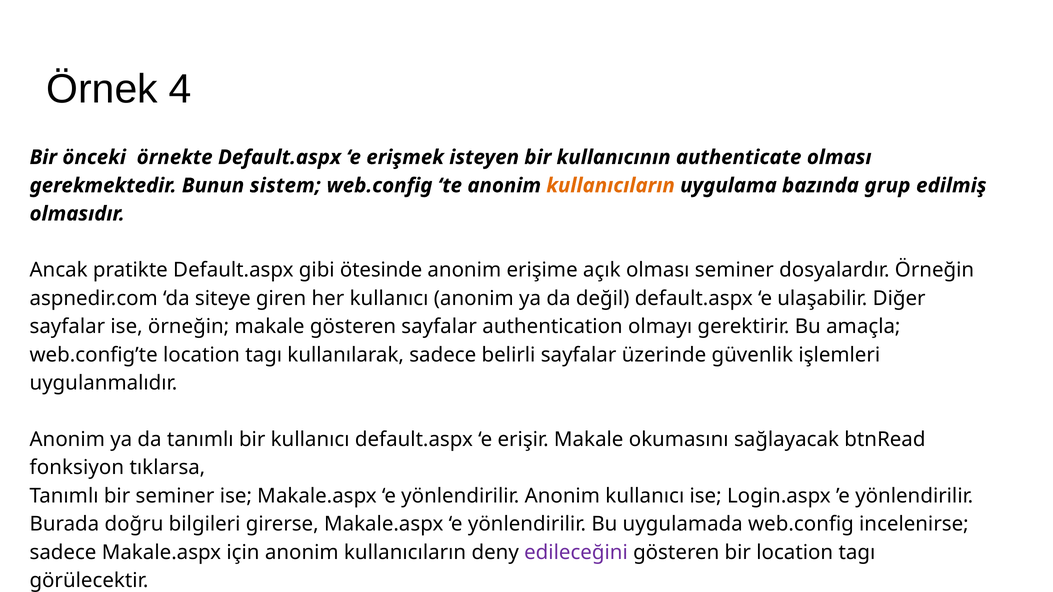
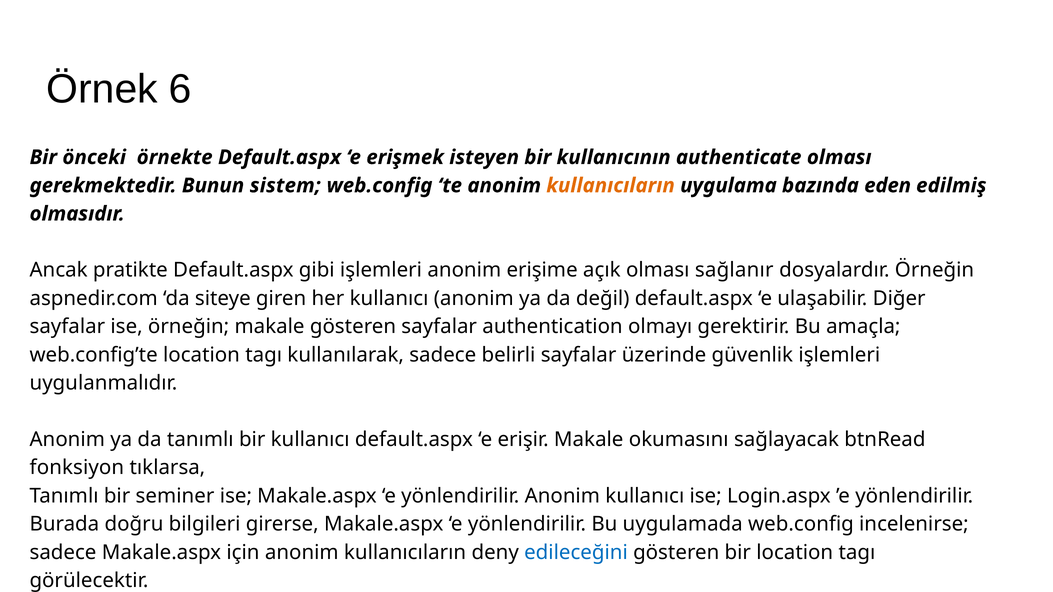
4: 4 -> 6 (180, 89)
grup: grup -> eden (888, 186)
gibi ötesinde: ötesinde -> işlemleri (381, 270)
olması seminer: seminer -> sağlanır (734, 270)
edileceğini colour: purple -> blue (576, 553)
